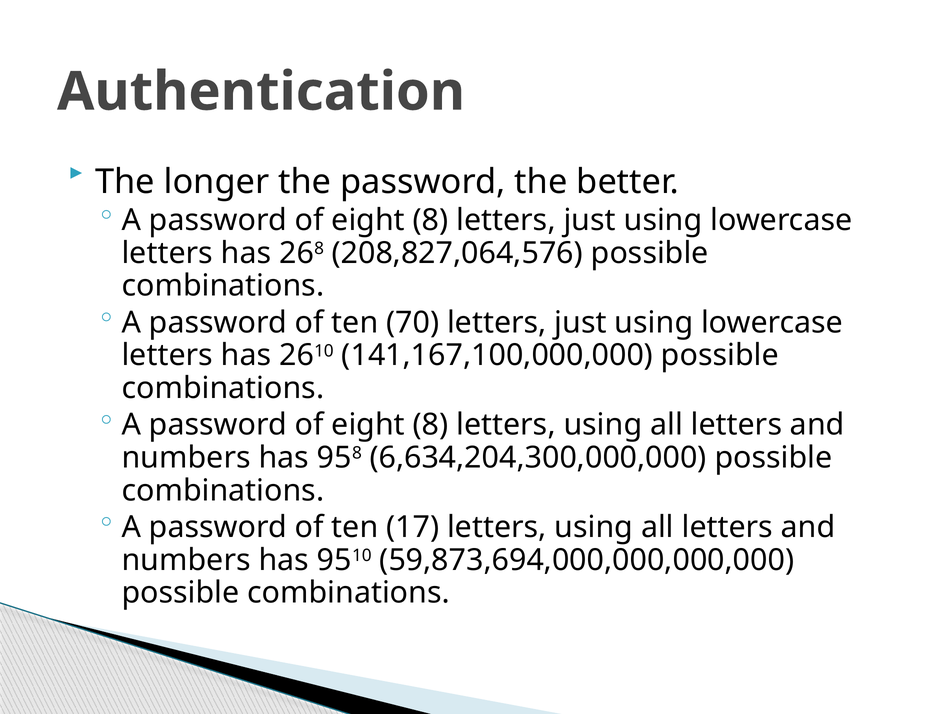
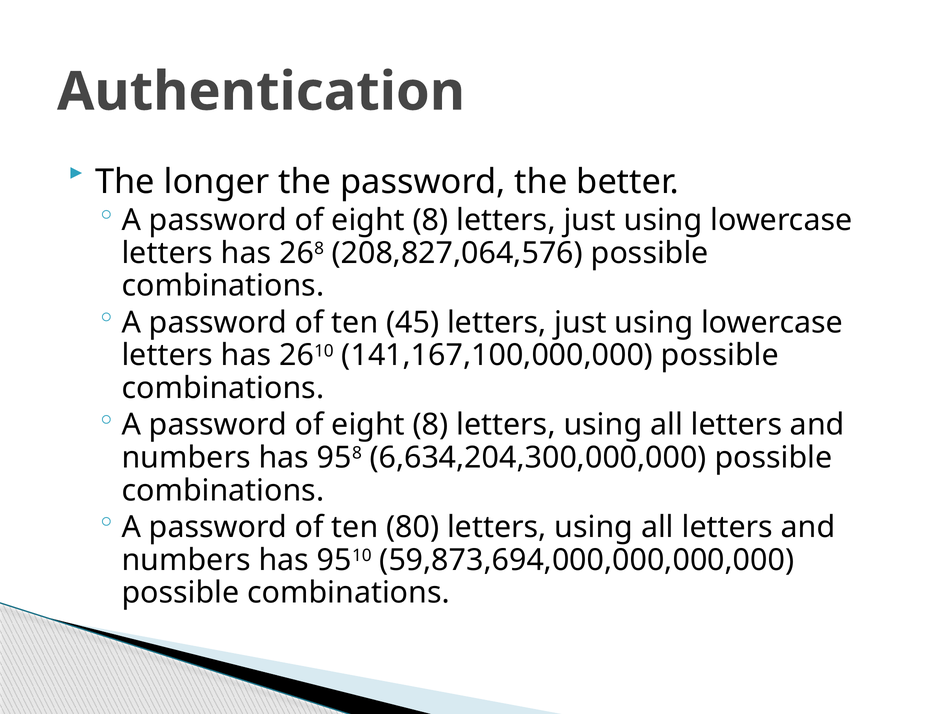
70: 70 -> 45 (413, 323)
17: 17 -> 80 (413, 527)
